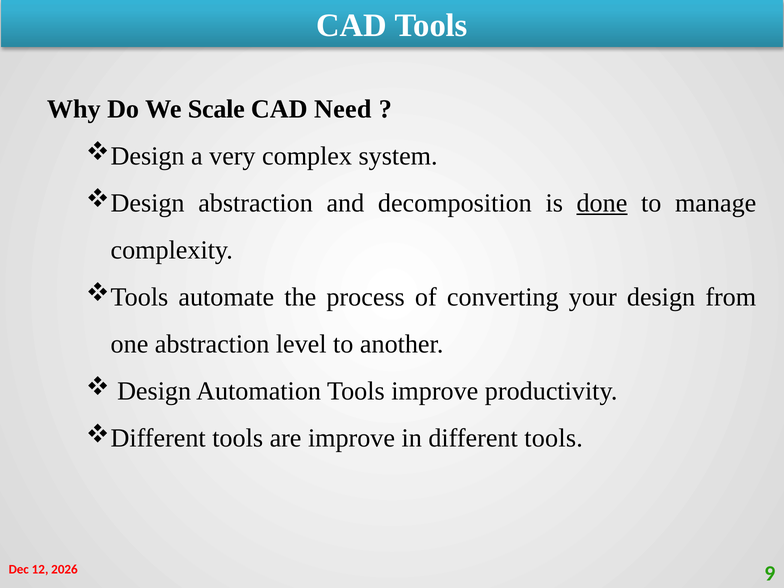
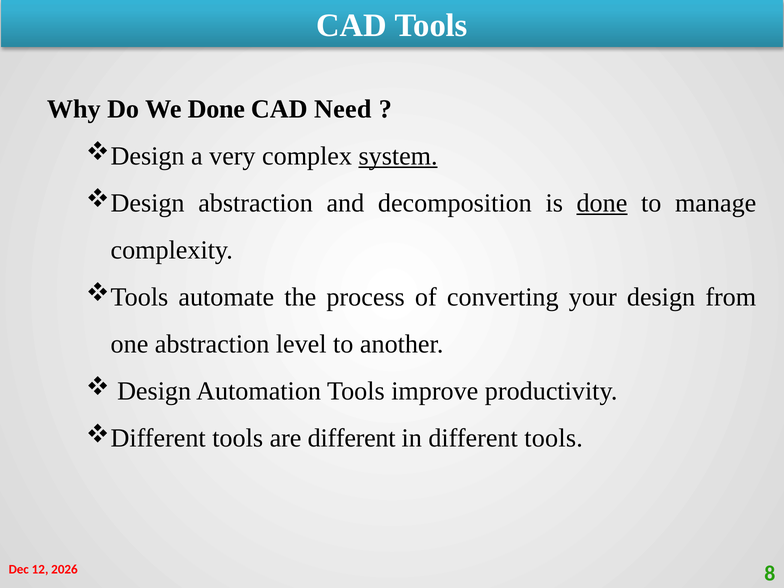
We Scale: Scale -> Done (216, 109)
system underline: none -> present (398, 156)
are improve: improve -> different (352, 438)
9: 9 -> 8 (770, 574)
